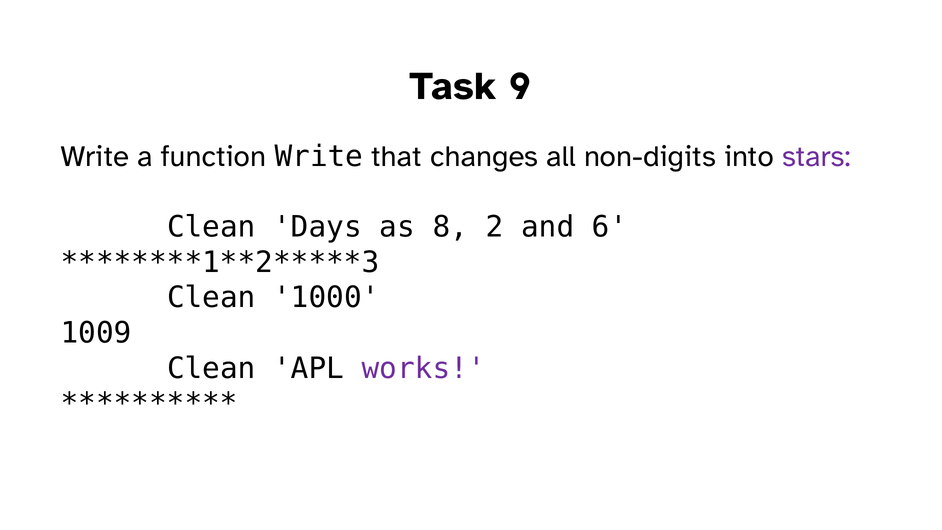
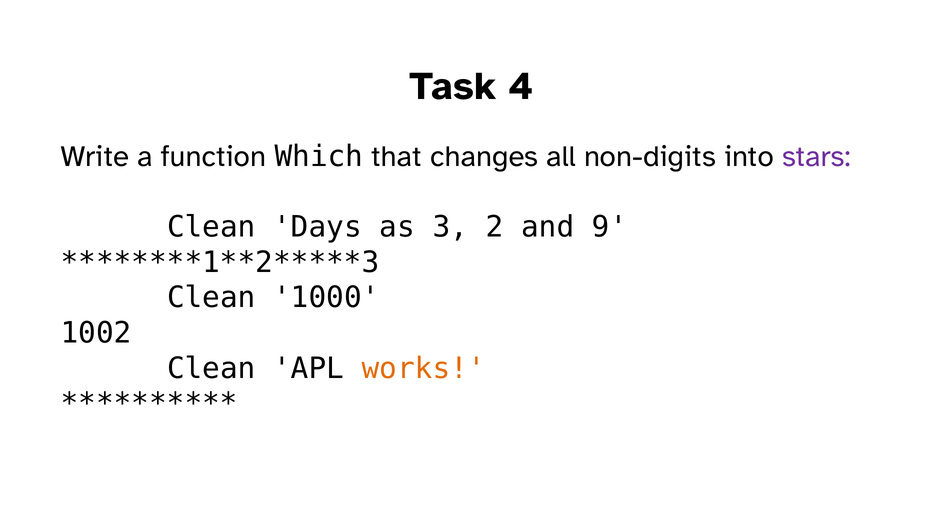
9: 9 -> 4 (521, 86)
function Write: Write -> Which (319, 156)
8: 8 -> 3 (450, 227)
6: 6 -> 9 (610, 227)
1009: 1009 -> 1002 (96, 333)
works colour: purple -> orange (424, 368)
